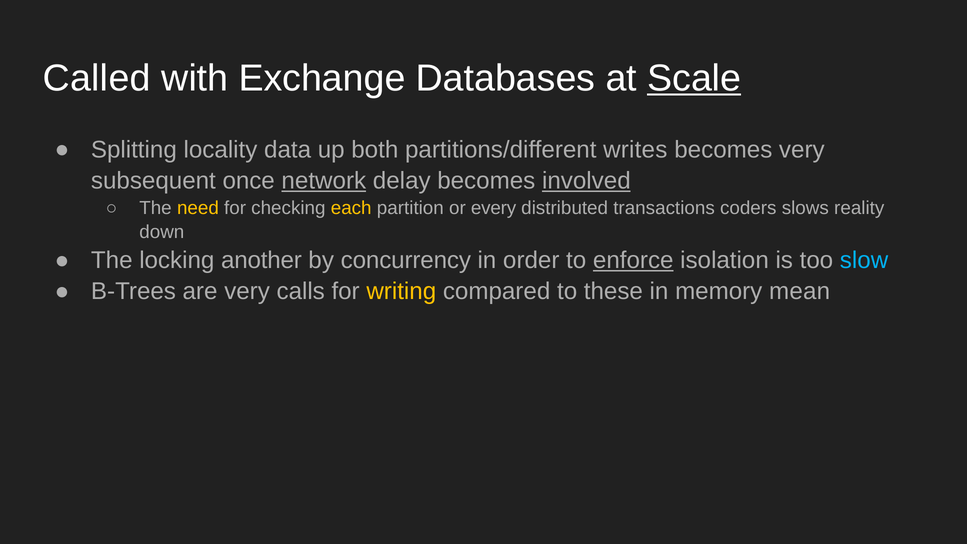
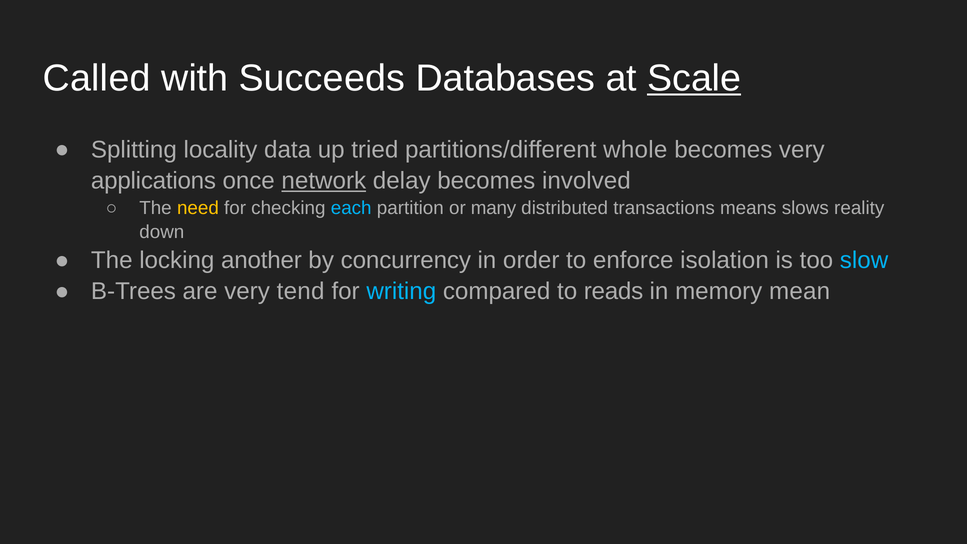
Exchange: Exchange -> Succeeds (322, 78)
both: both -> tried (375, 150)
writes: writes -> whole (635, 150)
subsequent: subsequent -> applications (154, 181)
involved underline: present -> none (586, 181)
each colour: yellow -> light blue (351, 208)
every: every -> many (494, 208)
coders: coders -> means (748, 208)
enforce underline: present -> none (633, 260)
calls: calls -> tend (301, 291)
writing colour: yellow -> light blue (401, 291)
these: these -> reads (614, 291)
